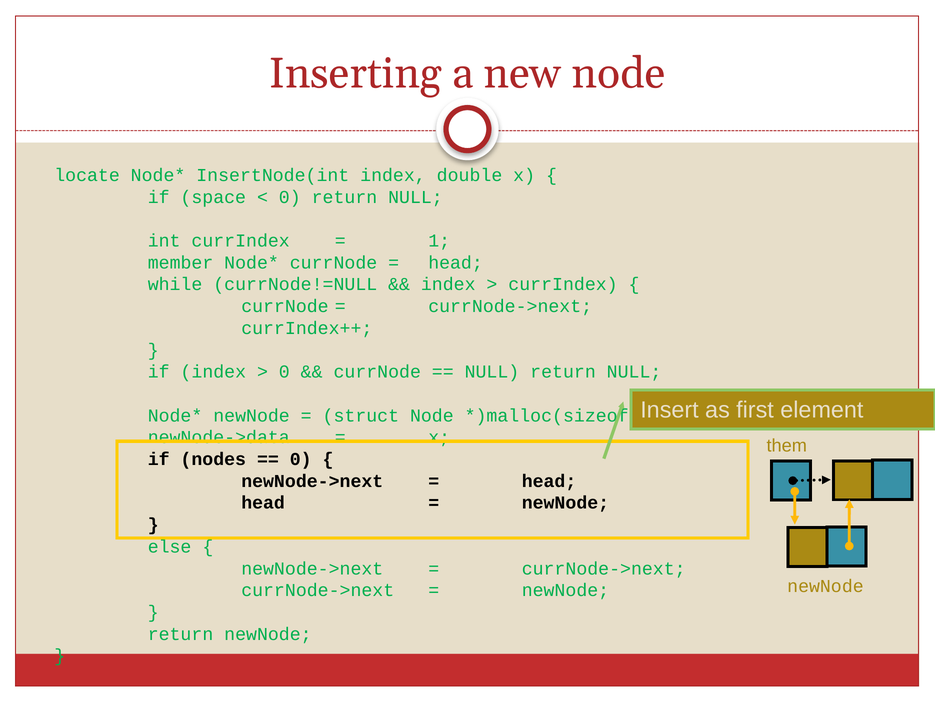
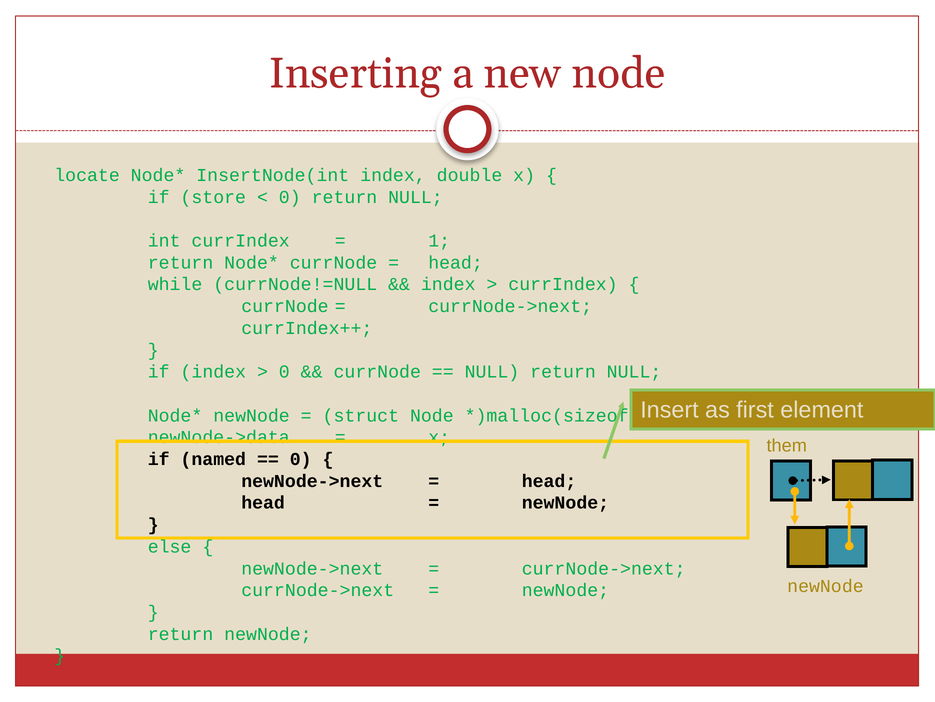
space: space -> store (213, 197)
member: member -> return (181, 262)
nodes: nodes -> named (213, 459)
